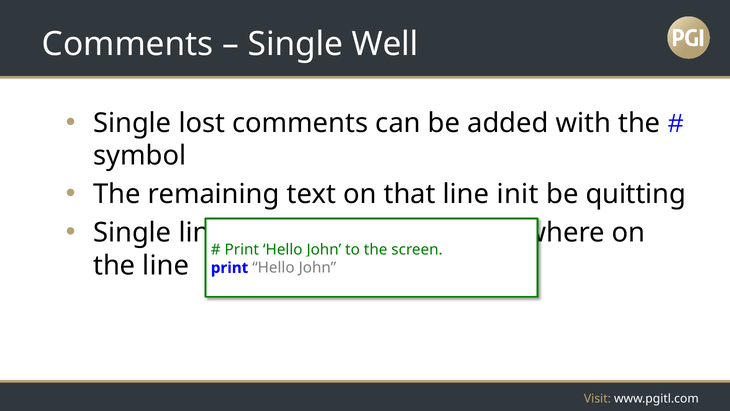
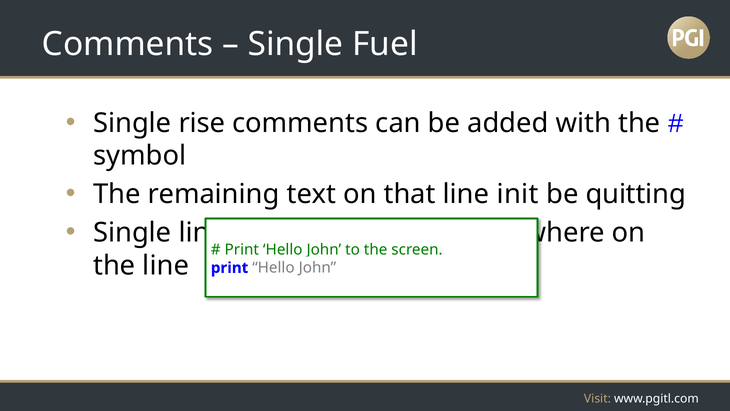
Well: Well -> Fuel (385, 44)
lost: lost -> rise (202, 123)
